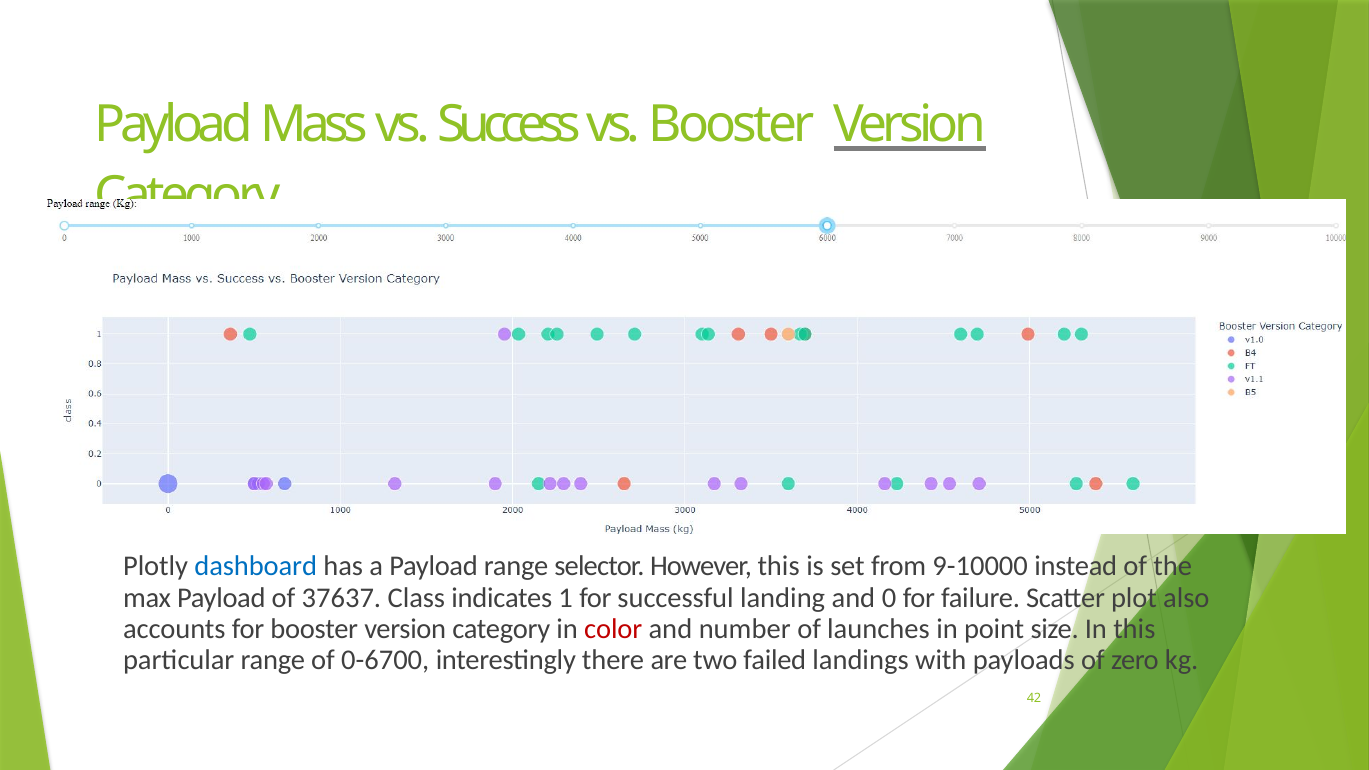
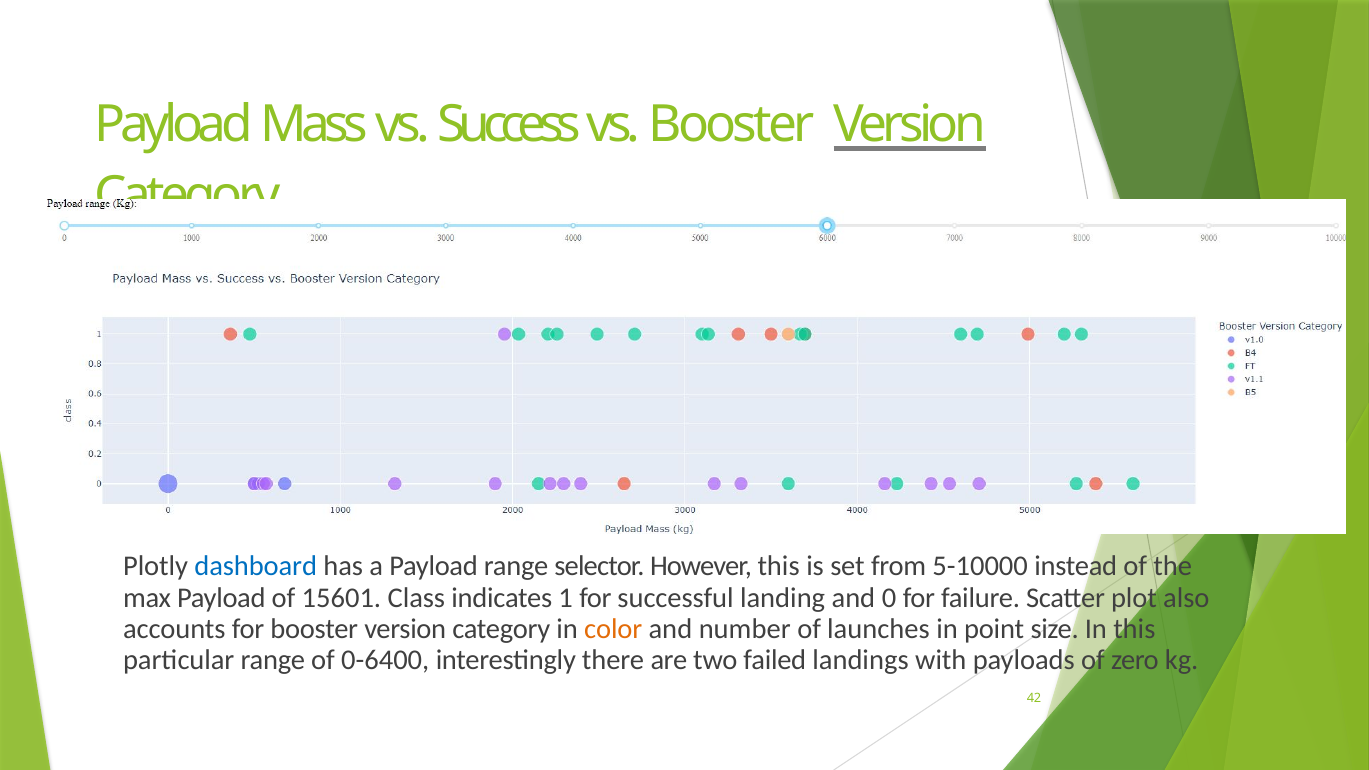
9-10000: 9-10000 -> 5-10000 (980, 566)
37637: 37637 -> 15601 (341, 598)
color colour: red -> orange (613, 629)
0-6700: 0-6700 -> 0-6400 (385, 660)
